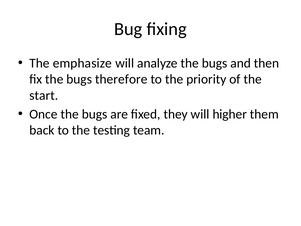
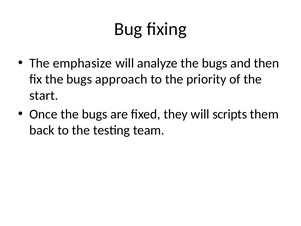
therefore: therefore -> approach (121, 79)
higher: higher -> scripts (230, 114)
